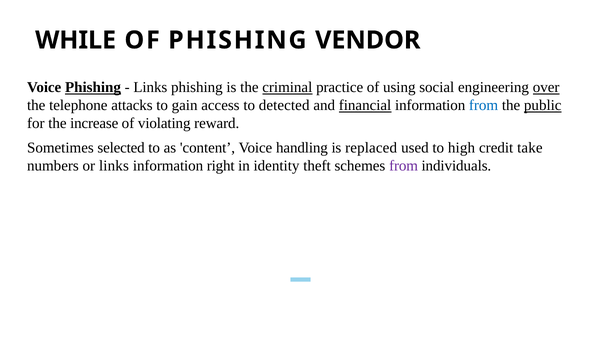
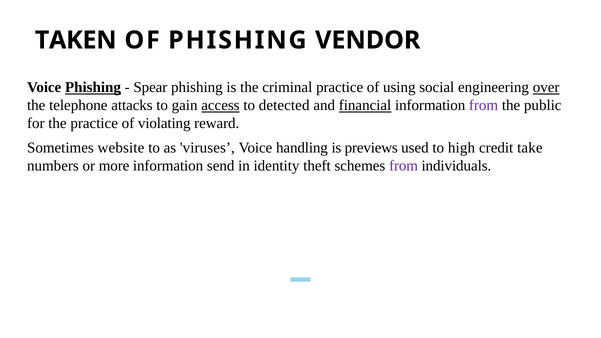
WHILE: WHILE -> TAKEN (76, 40)
Links: Links -> Spear (150, 87)
criminal underline: present -> none (287, 87)
access underline: none -> present (220, 106)
from colour: blue -> purple (484, 106)
public underline: present -> none (543, 106)
the increase: increase -> practice (94, 124)
selected: selected -> website (121, 148)
content: content -> viruses (207, 148)
replaced: replaced -> previews (371, 148)
or links: links -> more (114, 166)
right: right -> send (221, 166)
